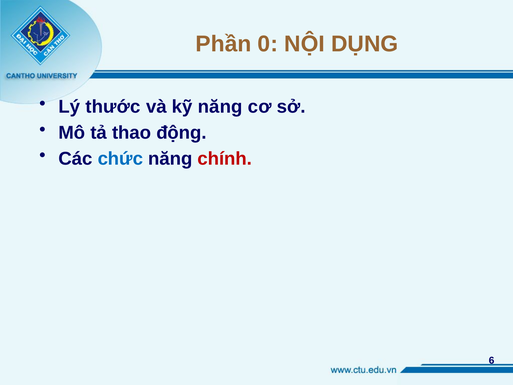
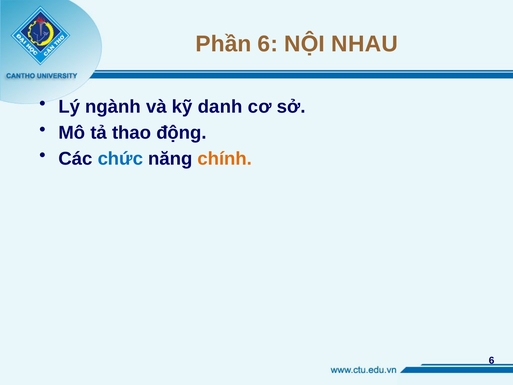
Phần 0: 0 -> 6 (268, 44)
DỤNG: DỤNG -> NHAU (365, 44)
thước: thước -> ngành (113, 107)
kỹ năng: năng -> danh (220, 107)
chính colour: red -> orange (225, 158)
